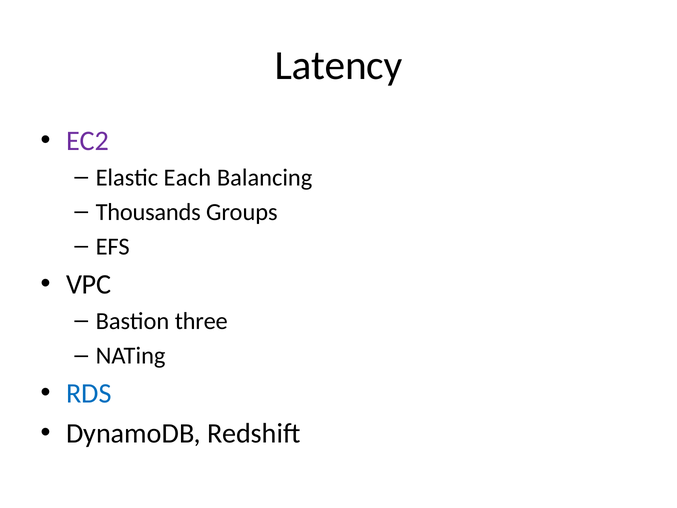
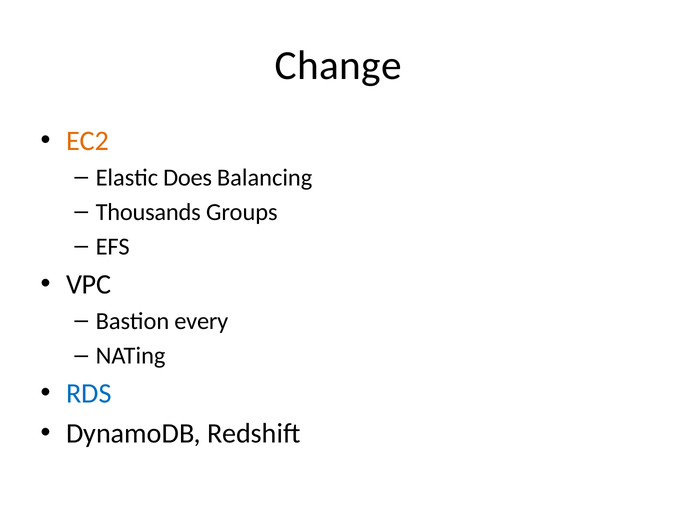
Latency: Latency -> Change (338, 66)
EC2 colour: purple -> orange (87, 141)
Each: Each -> Does (188, 177)
three: three -> every (201, 321)
